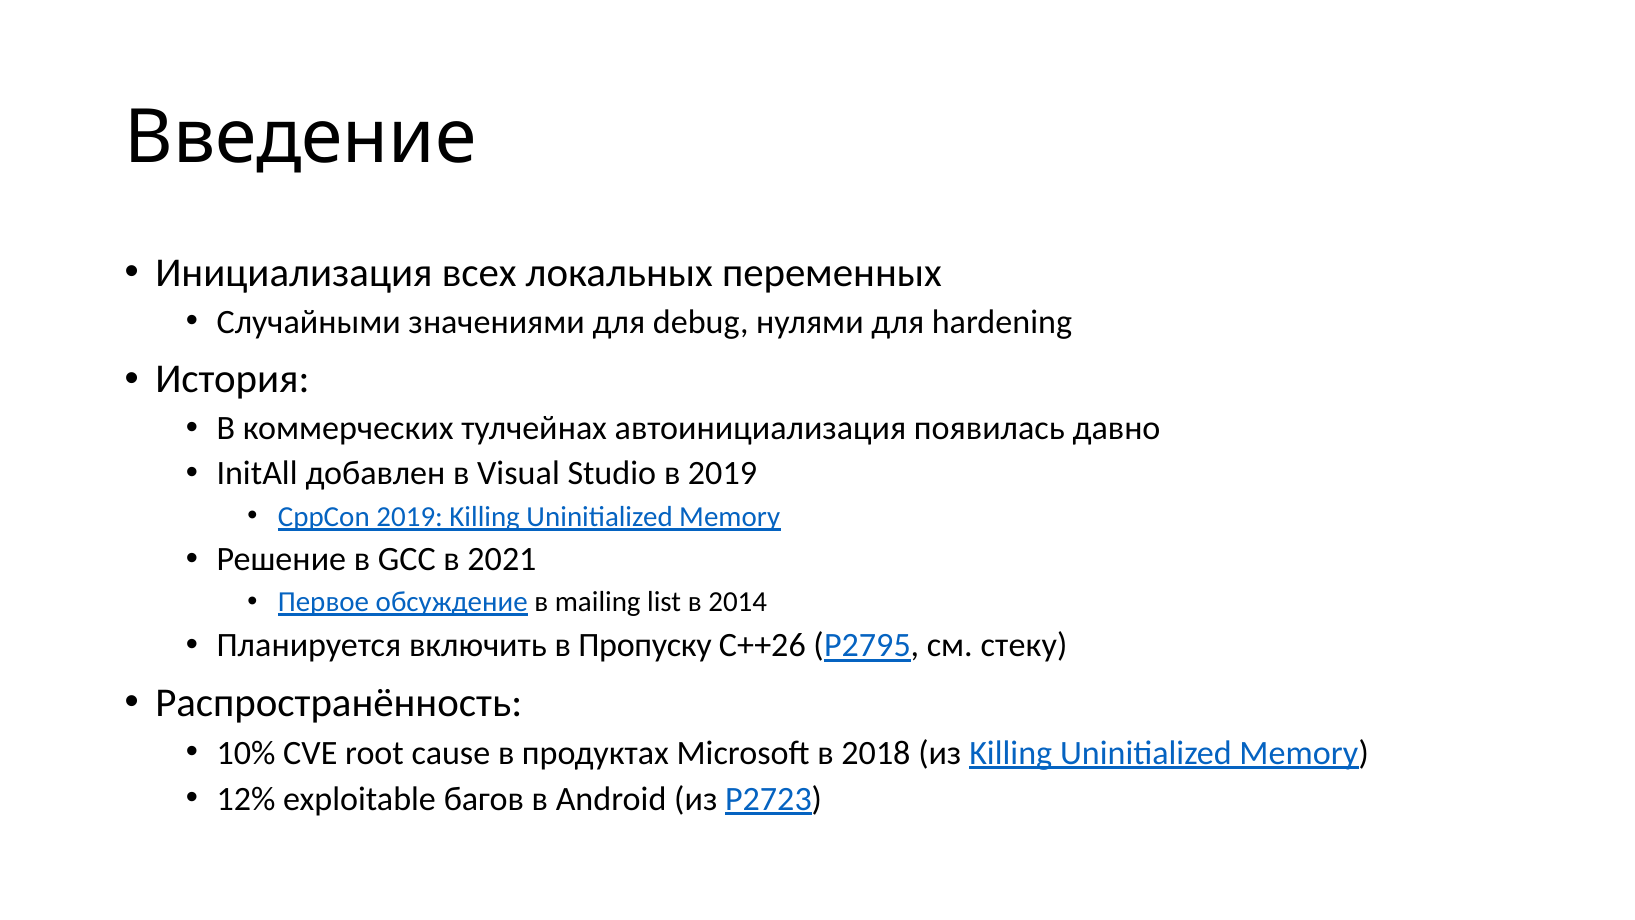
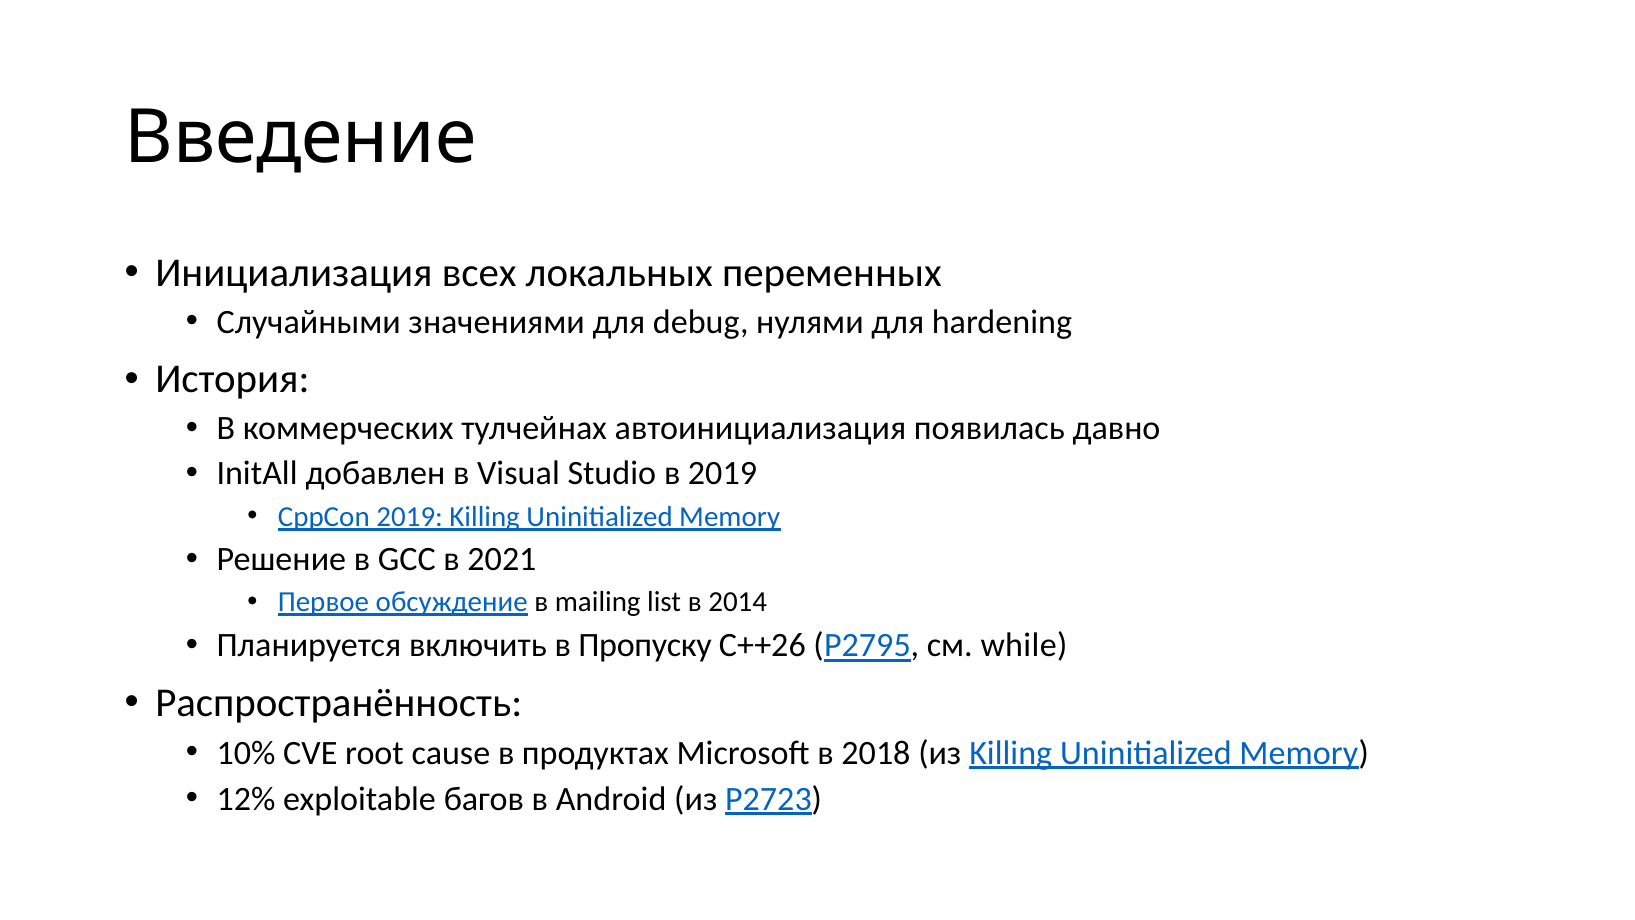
стеку: стеку -> while (1024, 645)
